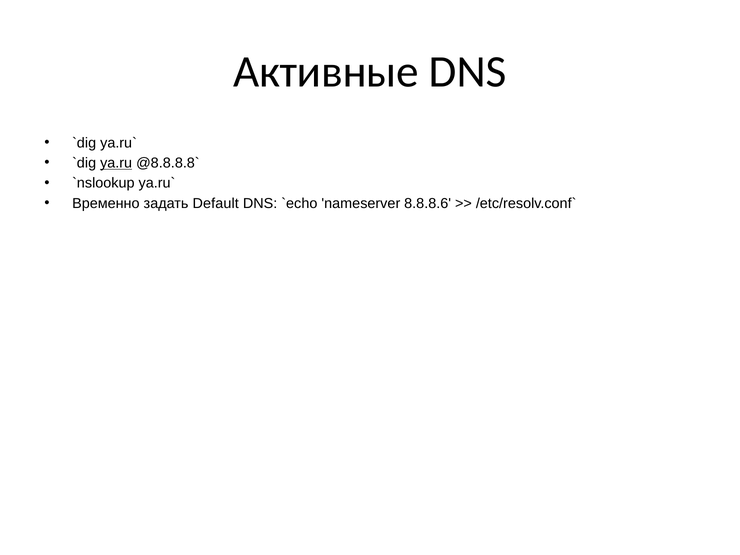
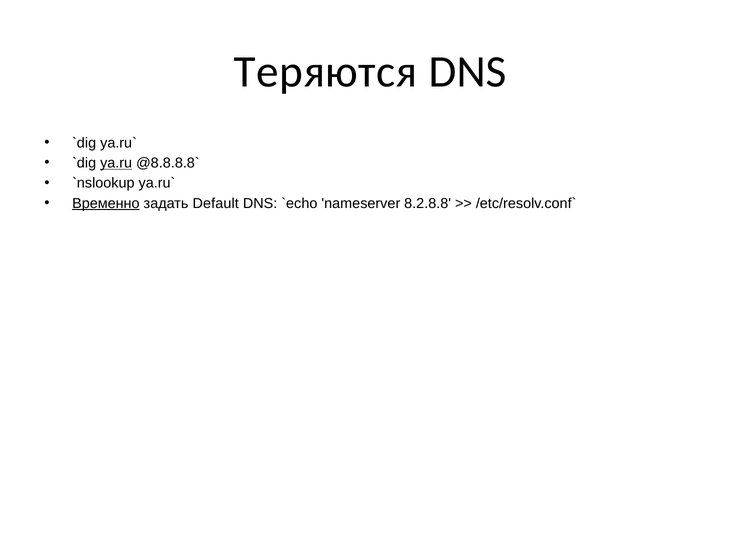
Активные: Активные -> Теряются (326, 72)
Временно underline: none -> present (106, 203)
8.8.8.6: 8.8.8.6 -> 8.2.8.8 (428, 203)
